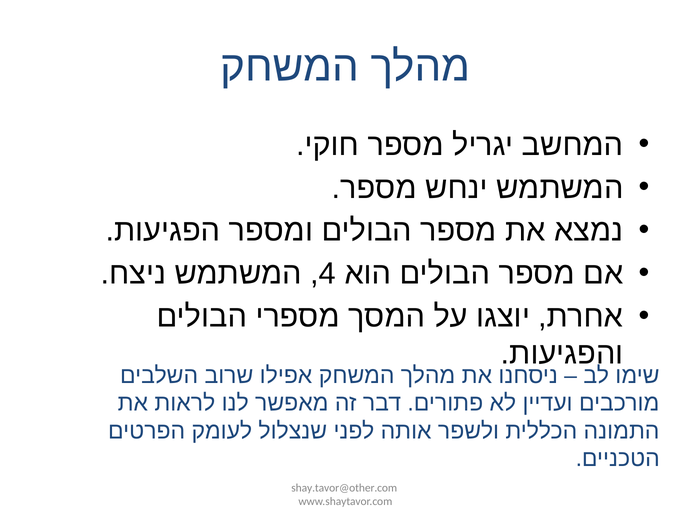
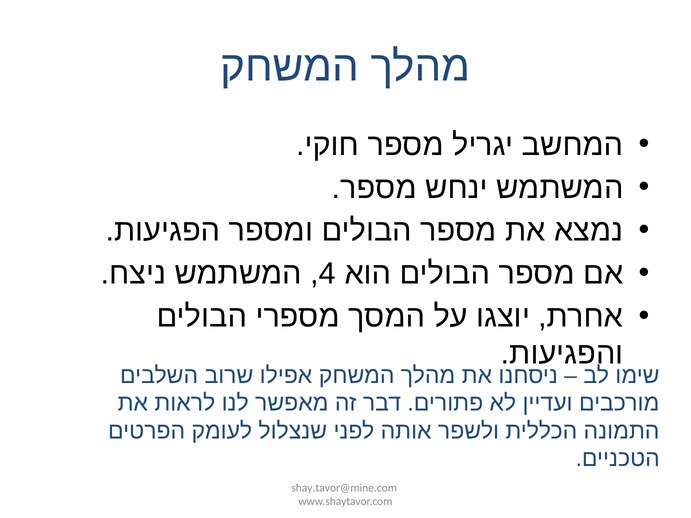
shay.tavor@other.com: shay.tavor@other.com -> shay.tavor@mine.com (344, 488)
